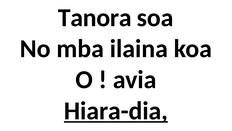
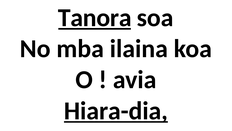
Tanora underline: none -> present (95, 18)
